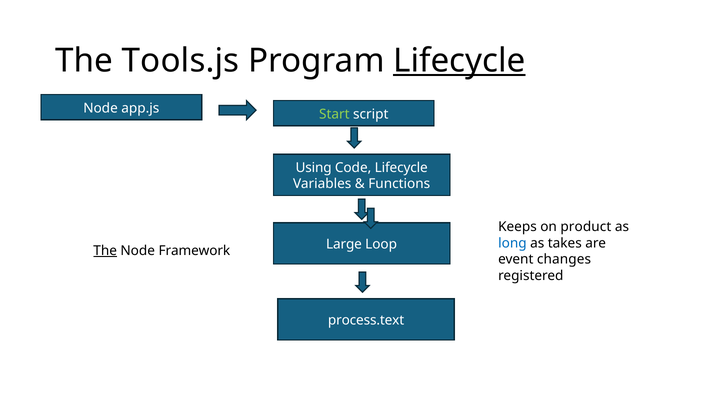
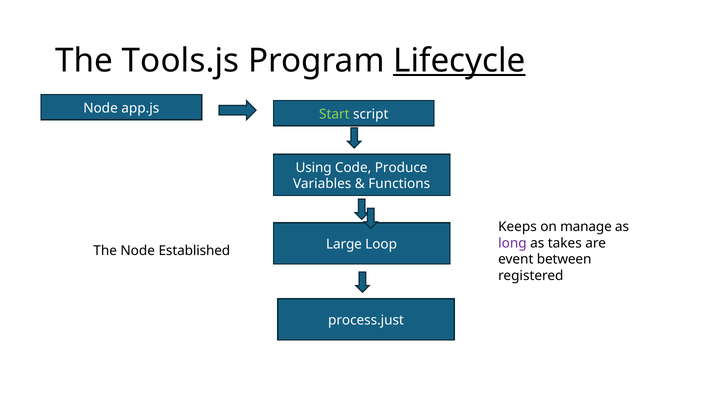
Code Lifecycle: Lifecycle -> Produce (401, 168)
product: product -> manage (586, 227)
long colour: blue -> purple (512, 243)
The underline: present -> none (105, 251)
Framework: Framework -> Established (194, 251)
changes: changes -> between (564, 259)
process.text: process.text -> process.just (366, 320)
